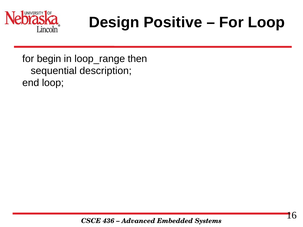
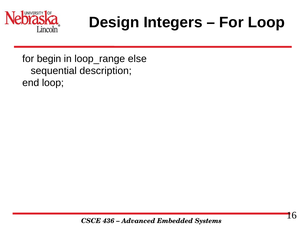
Positive: Positive -> Integers (173, 23)
then: then -> else (137, 59)
